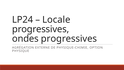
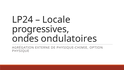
ondes progressives: progressives -> ondulatoires (69, 39)
